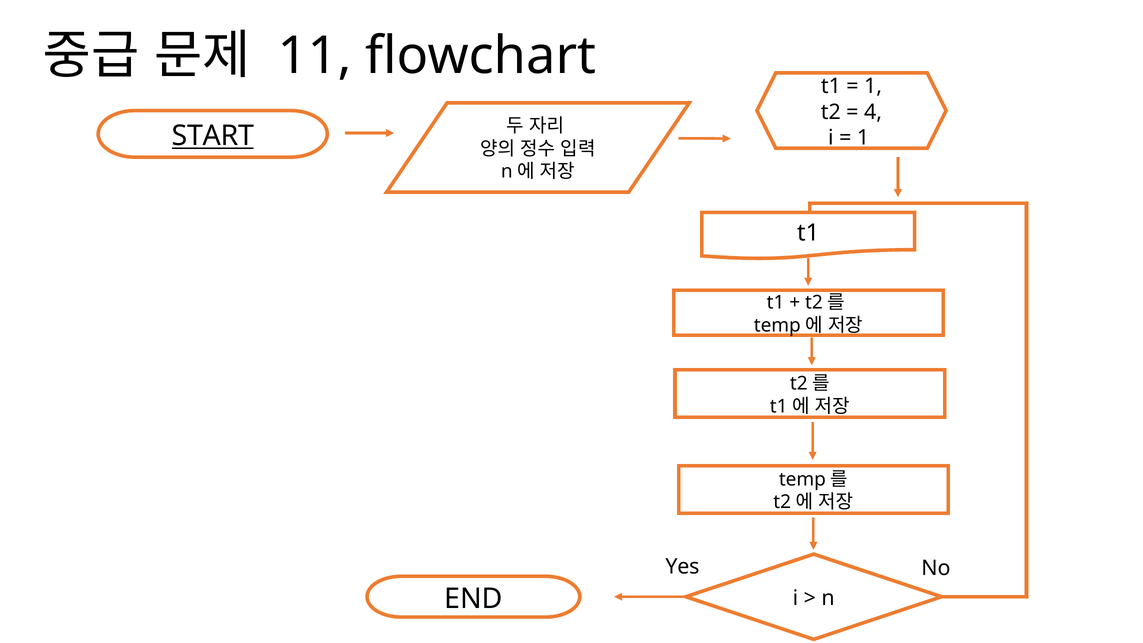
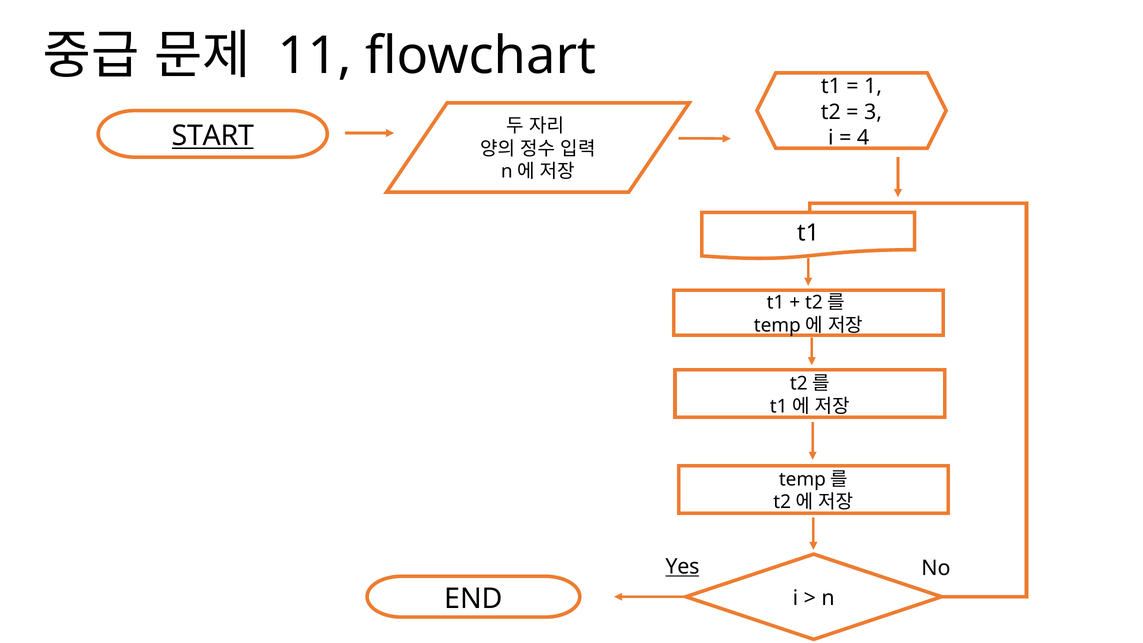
4: 4 -> 3 (873, 112)
1: 1 -> 4 (863, 138)
Yes underline: none -> present (682, 567)
